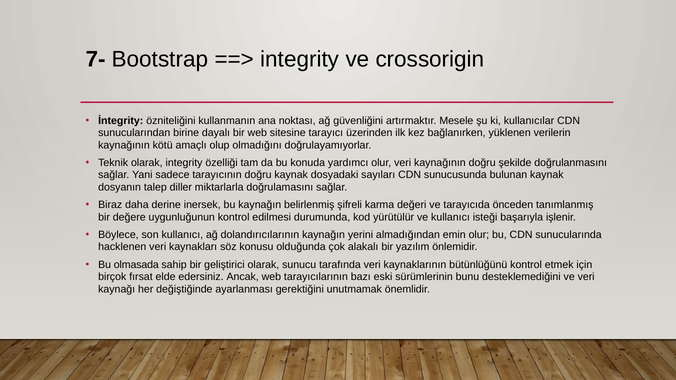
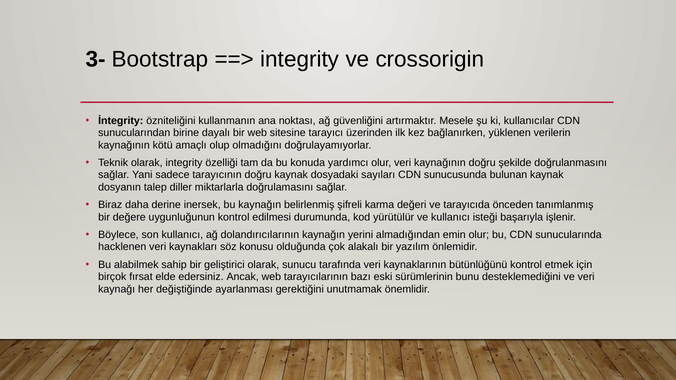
7-: 7- -> 3- (96, 59)
olmasada: olmasada -> alabilmek (136, 265)
